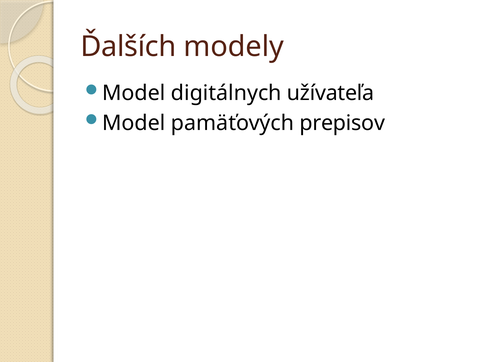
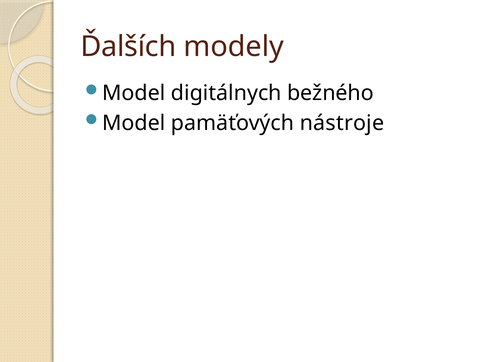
užívateľa: užívateľa -> bežného (330, 93)
prepisov: prepisov -> nástroje (342, 123)
